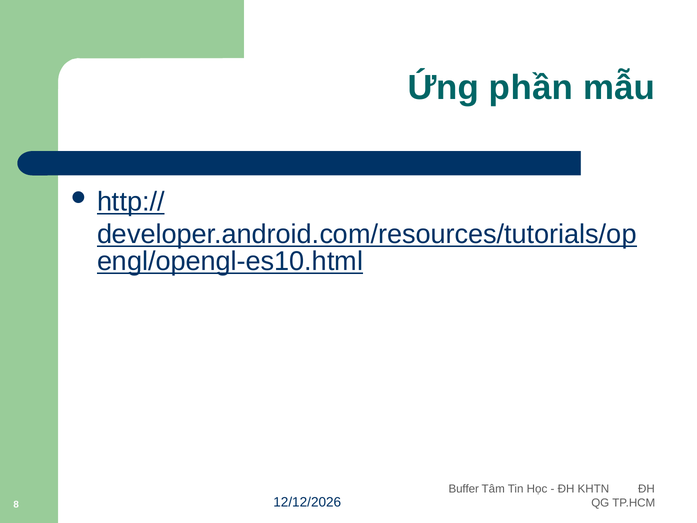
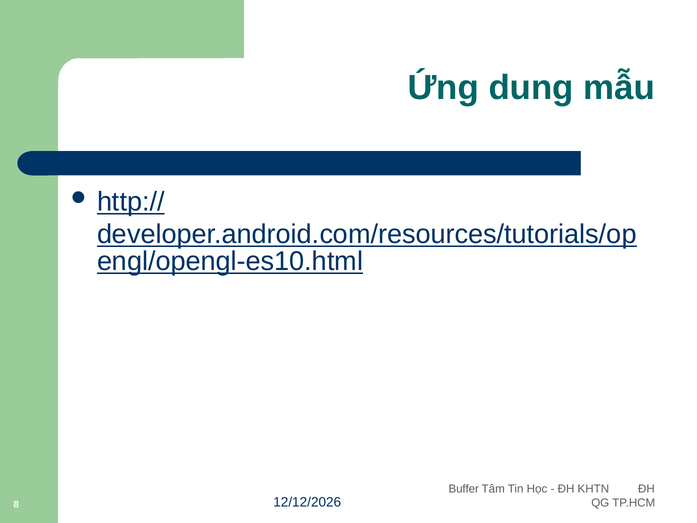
phần: phần -> dung (531, 88)
